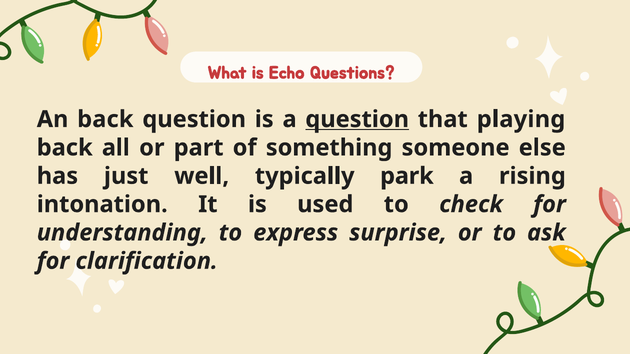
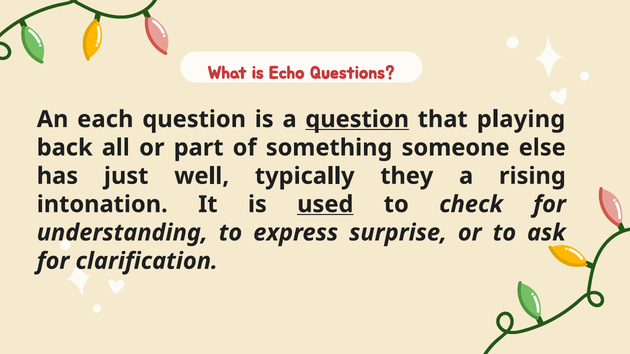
An back: back -> each (105, 119)
park: park -> they (407, 176)
used underline: none -> present (325, 205)
